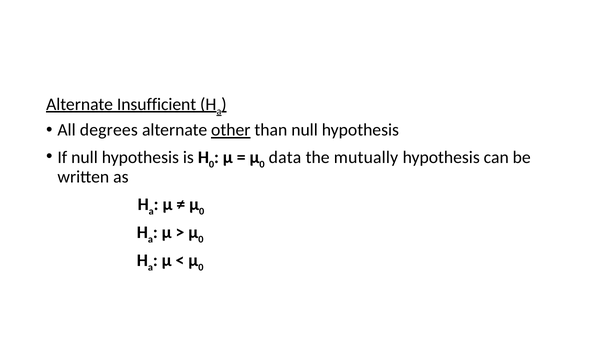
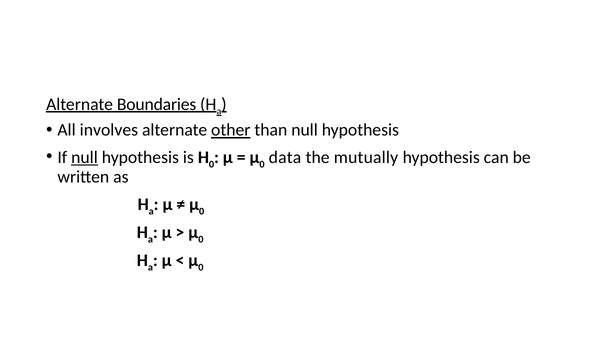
Insufficient: Insufficient -> Boundaries (157, 104)
degrees: degrees -> involves (109, 130)
null underline: none -> present (85, 158)
